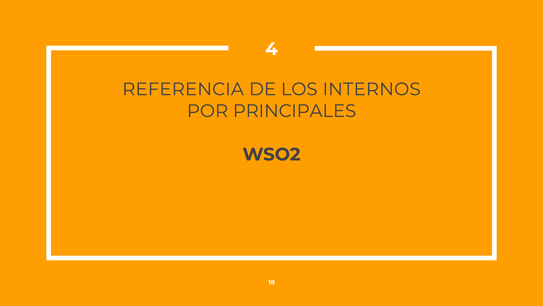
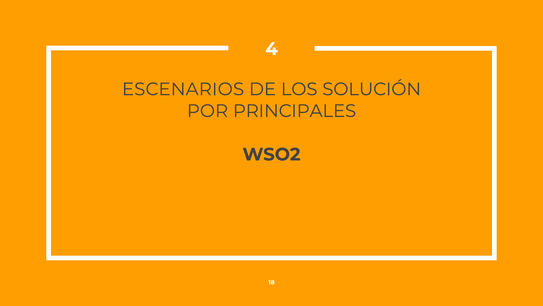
REFERENCIA: REFERENCIA -> ESCENARIOS (183, 89)
INTERNOS: INTERNOS -> SOLUCIÓN (372, 89)
